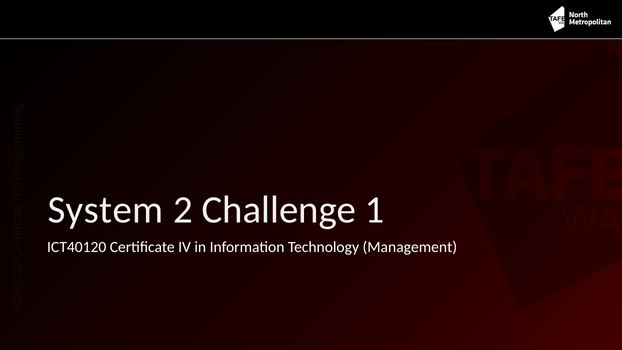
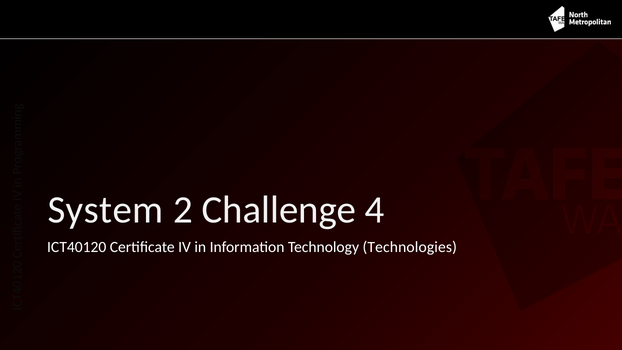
Challenge 1: 1 -> 4 (375, 210)
Management: Management -> Technologies (410, 247)
